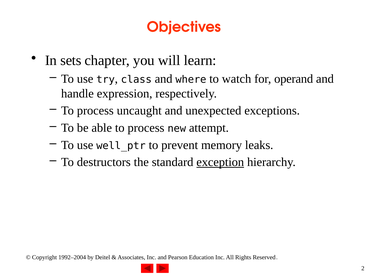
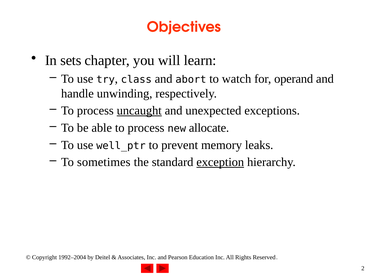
where: where -> abort (191, 79)
expression: expression -> unwinding (125, 93)
uncaught underline: none -> present (139, 111)
attempt: attempt -> allocate (209, 128)
destructors: destructors -> sometimes (104, 162)
